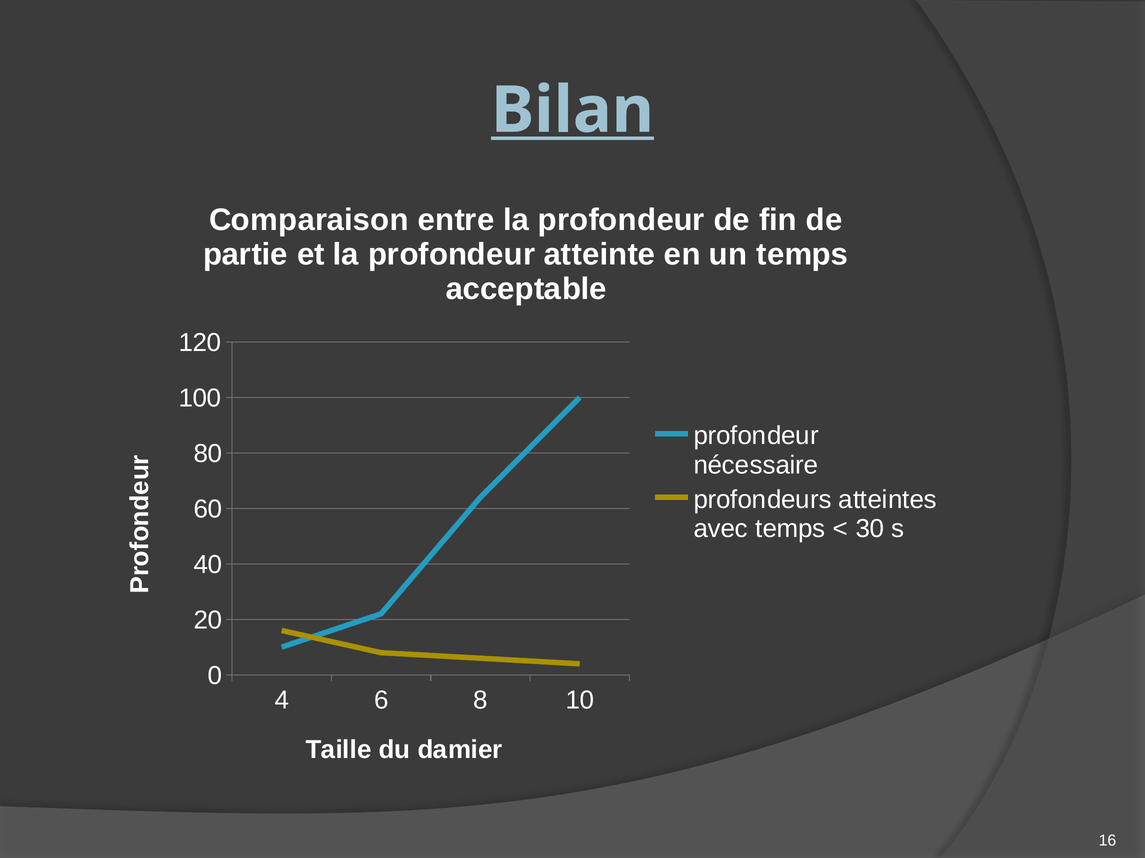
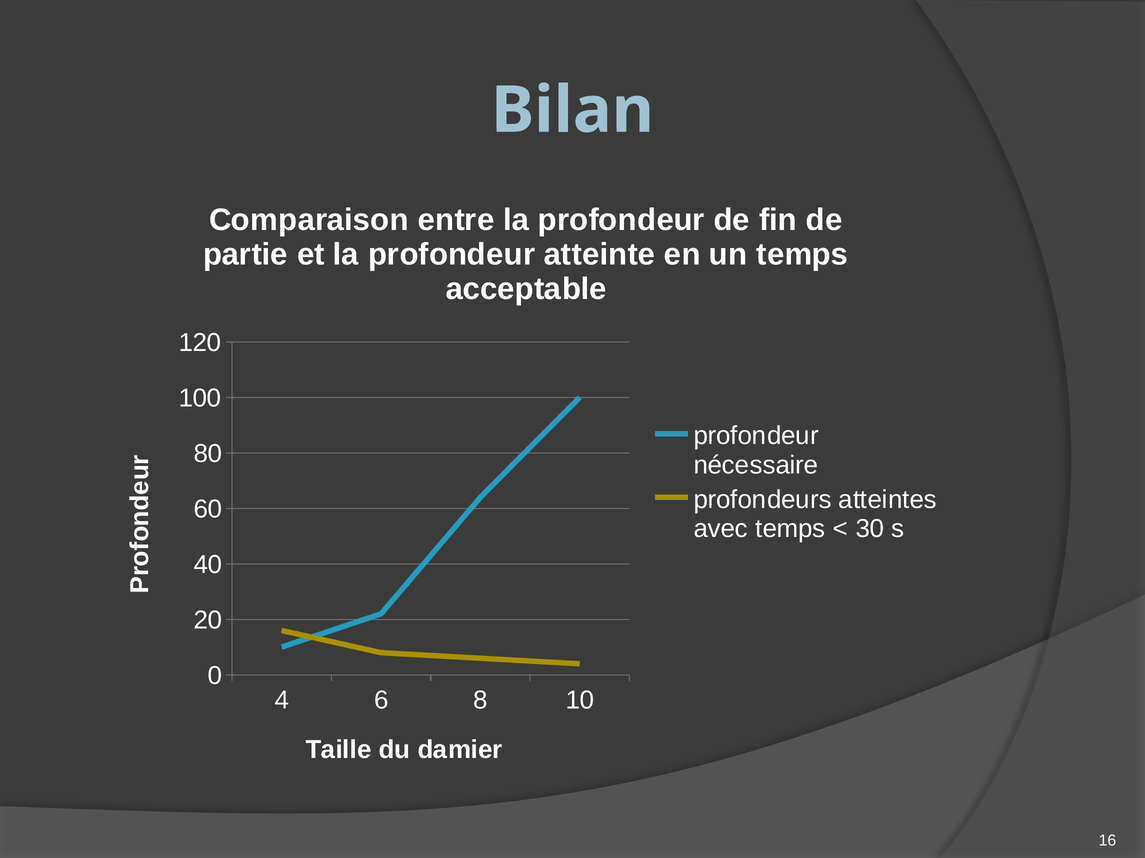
Bilan underline: present -> none (572, 110)
